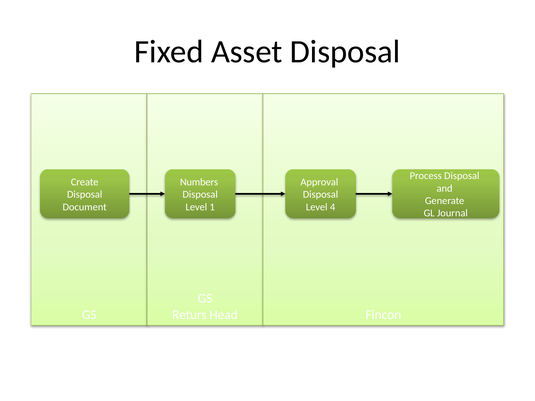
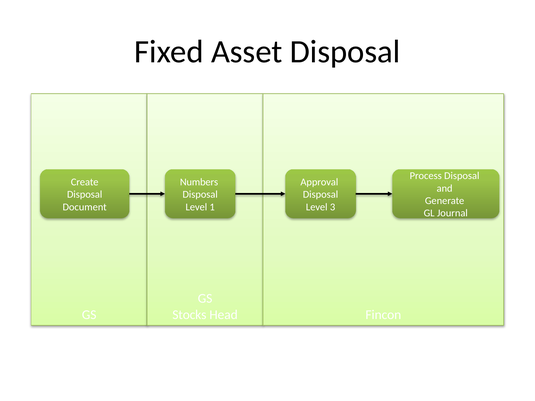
4: 4 -> 3 (333, 207)
Returs: Returs -> Stocks (189, 315)
